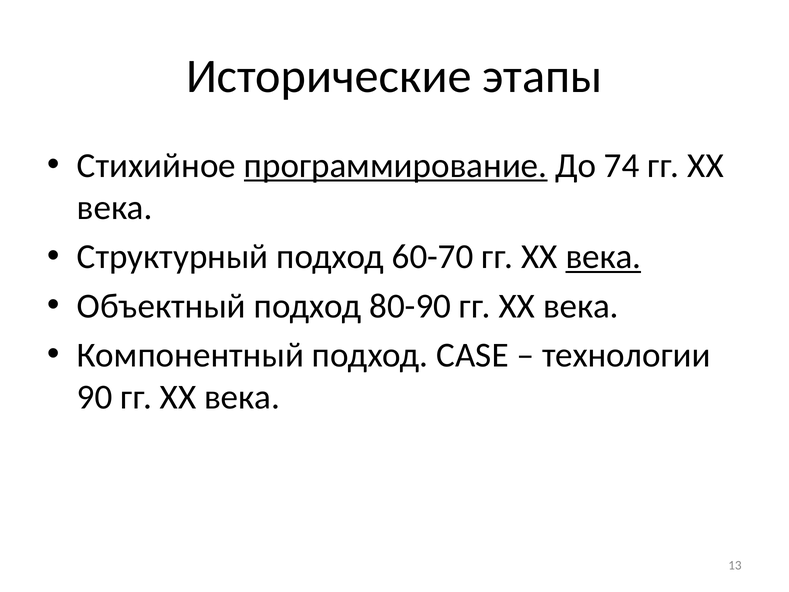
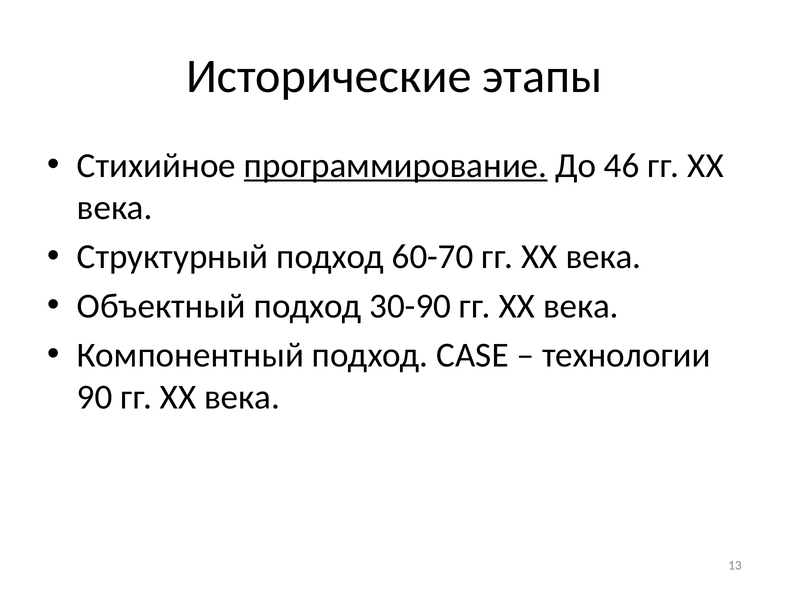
74: 74 -> 46 (622, 166)
века underline: present -> none (603, 257)
80-90: 80-90 -> 30-90 (410, 306)
